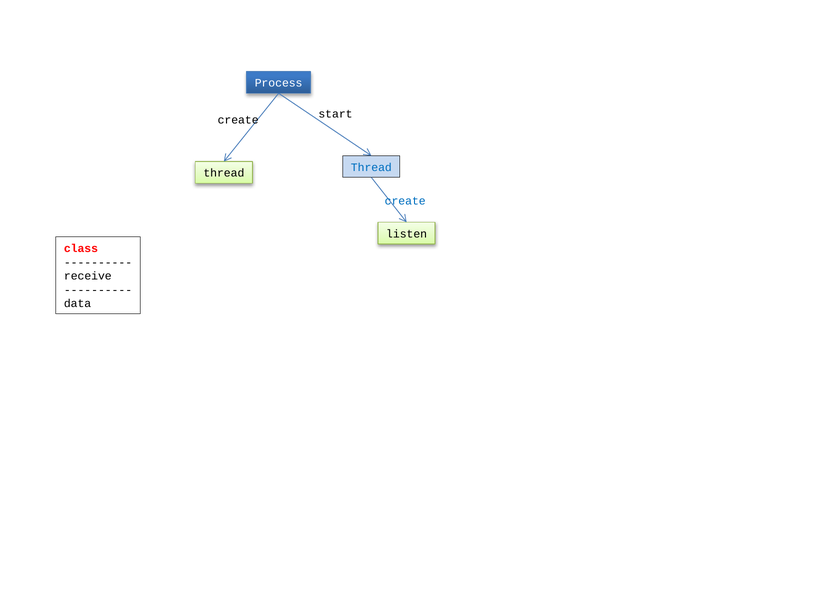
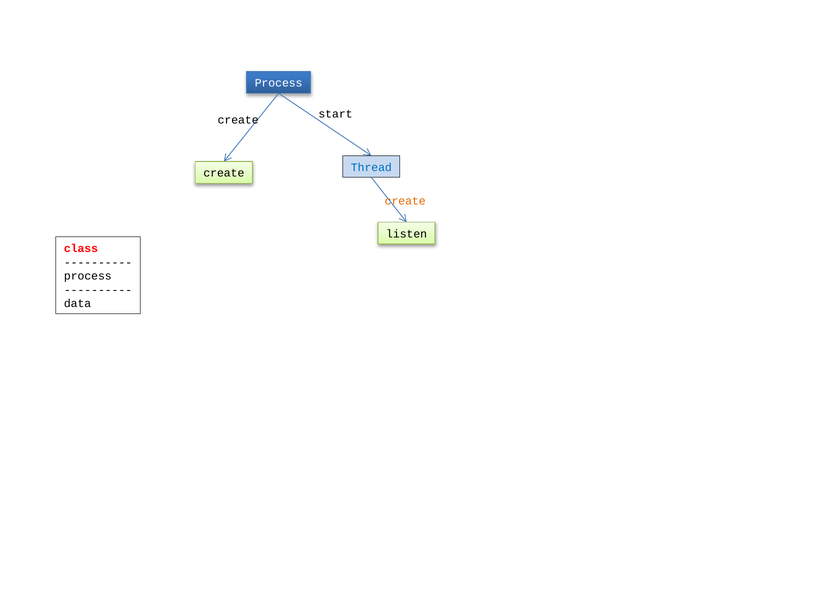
thread: thread -> create (224, 173)
create colour: blue -> orange (405, 201)
receive: receive -> process (88, 276)
